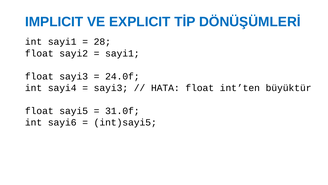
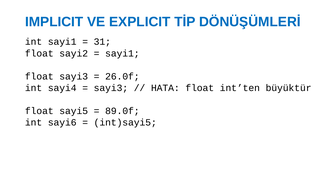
28: 28 -> 31 (102, 42)
24.0f: 24.0f -> 26.0f (122, 76)
31.0f: 31.0f -> 89.0f (122, 111)
